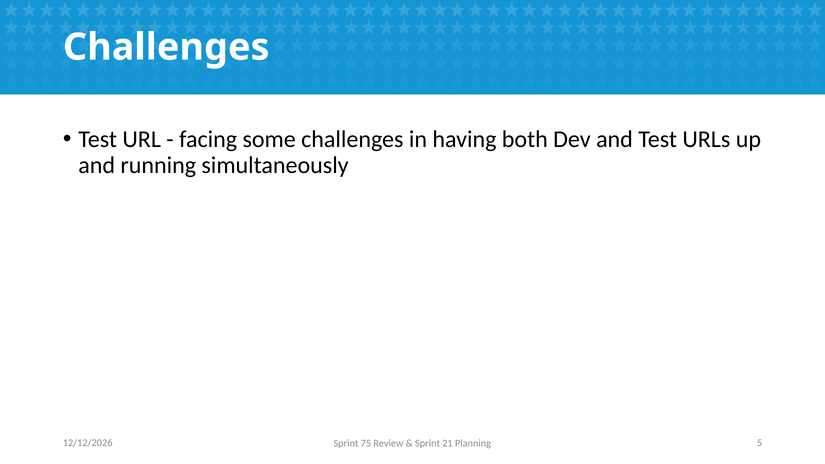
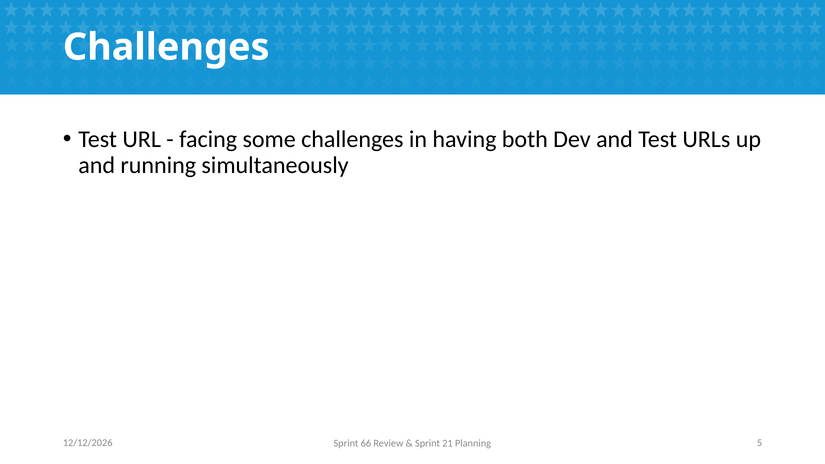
75: 75 -> 66 (366, 443)
